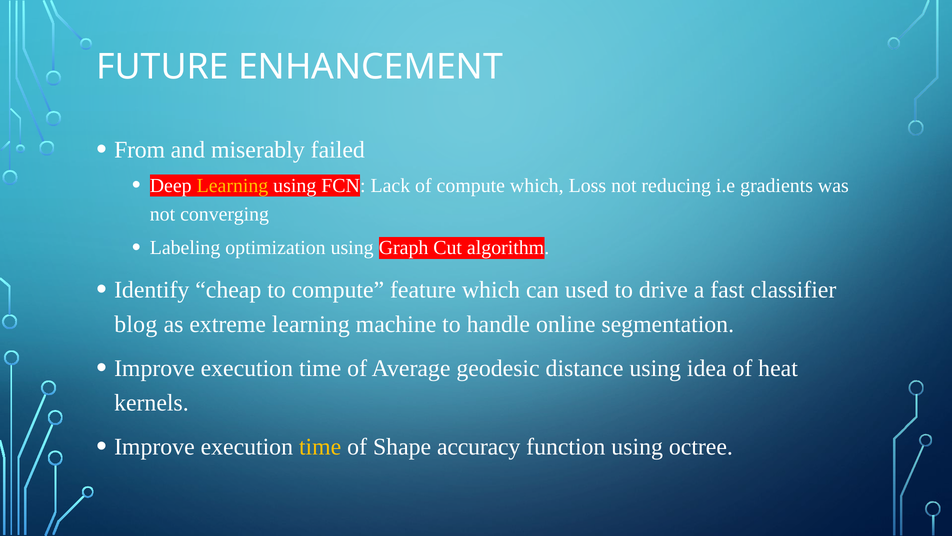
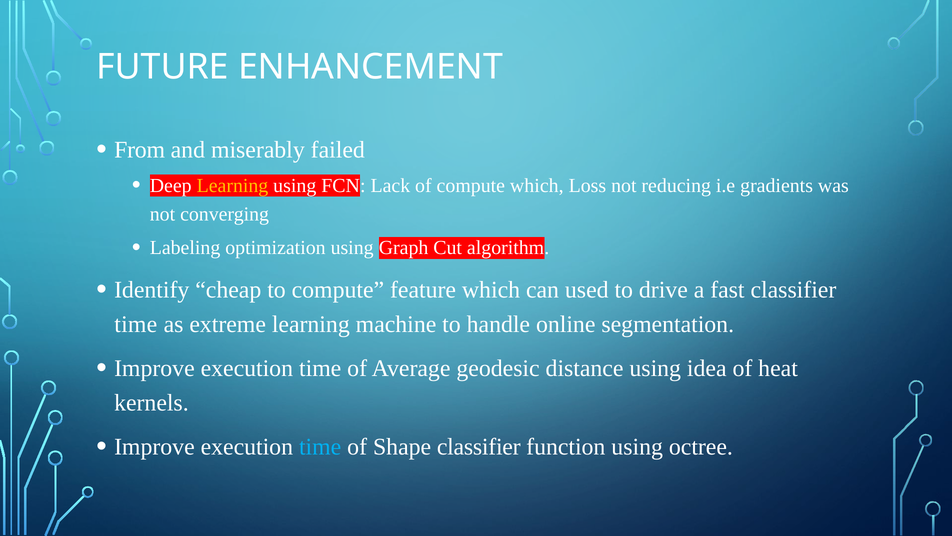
blog: blog -> time (136, 324)
time colour: yellow -> light blue (320, 447)
Shape accuracy: accuracy -> classifier (479, 447)
